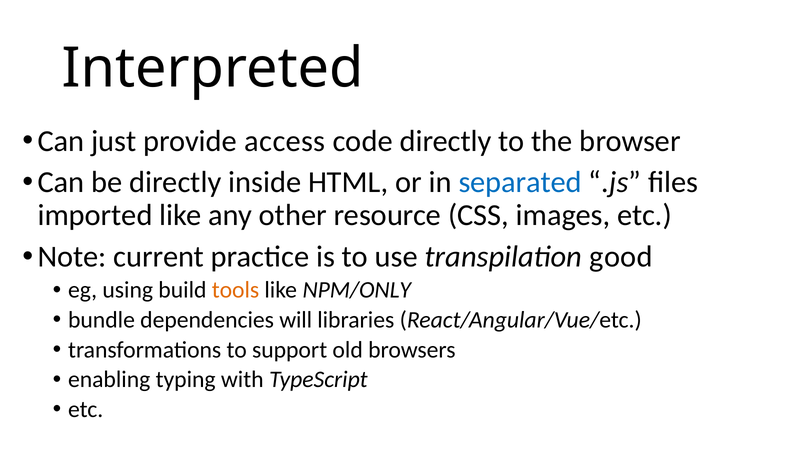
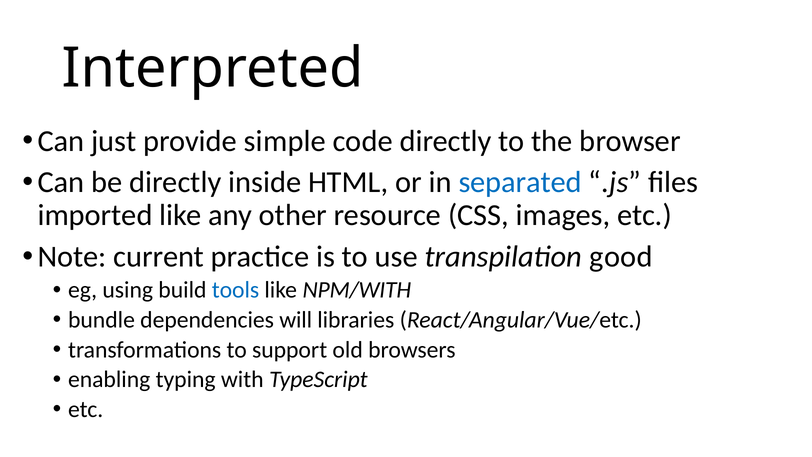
access: access -> simple (285, 141)
tools colour: orange -> blue (235, 290)
NPM/ONLY: NPM/ONLY -> NPM/WITH (357, 290)
